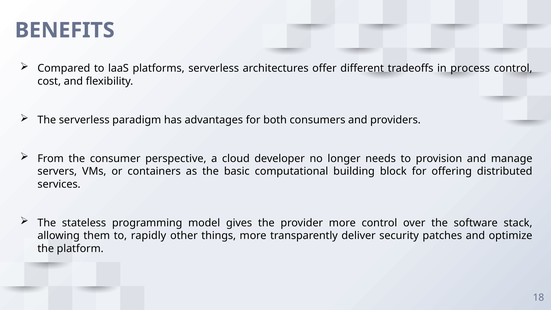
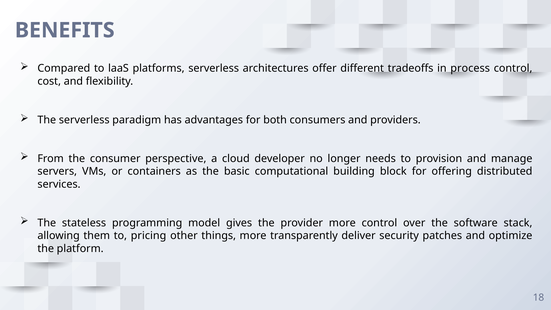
rapidly: rapidly -> pricing (149, 236)
